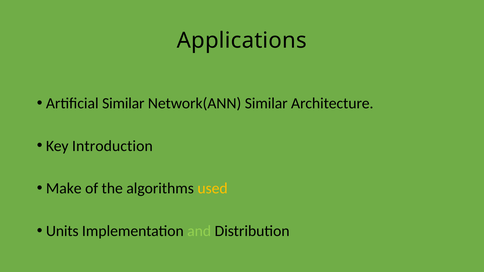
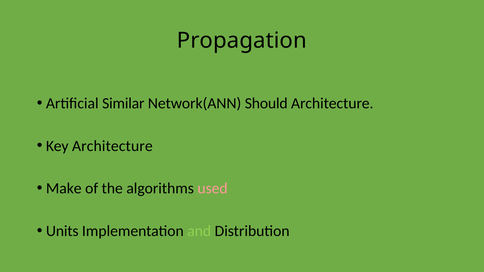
Applications: Applications -> Propagation (242, 41)
Network(ANN Similar: Similar -> Should (266, 104)
Key Introduction: Introduction -> Architecture (112, 146)
used colour: yellow -> pink (213, 189)
